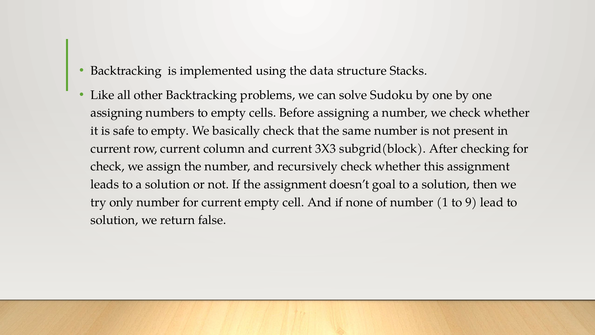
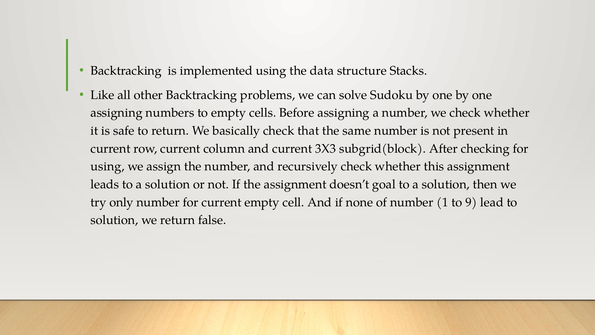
safe to empty: empty -> return (170, 131)
check: check -> using (108, 166)
